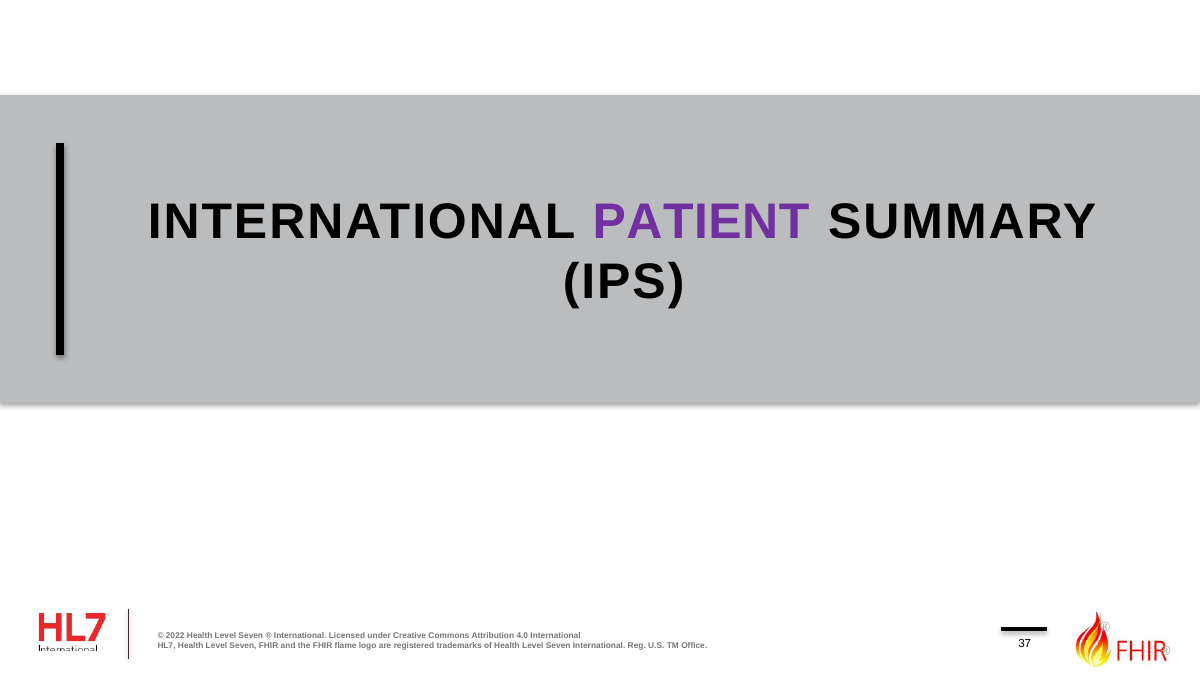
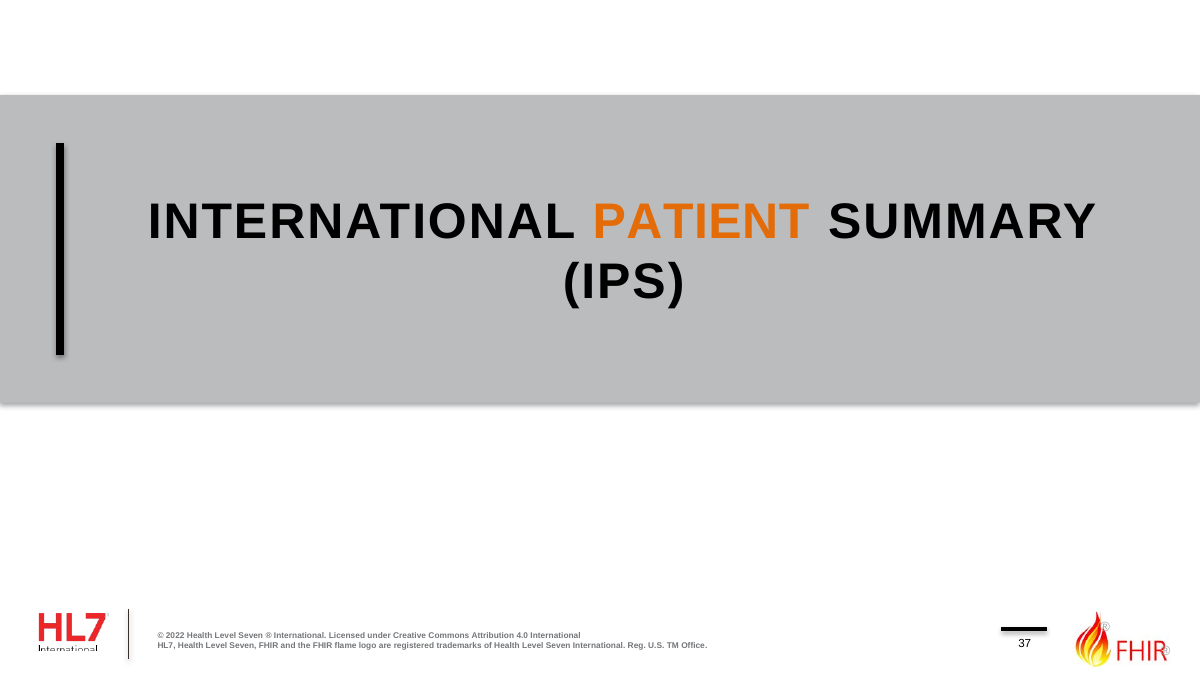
PATIENT colour: purple -> orange (701, 222)
